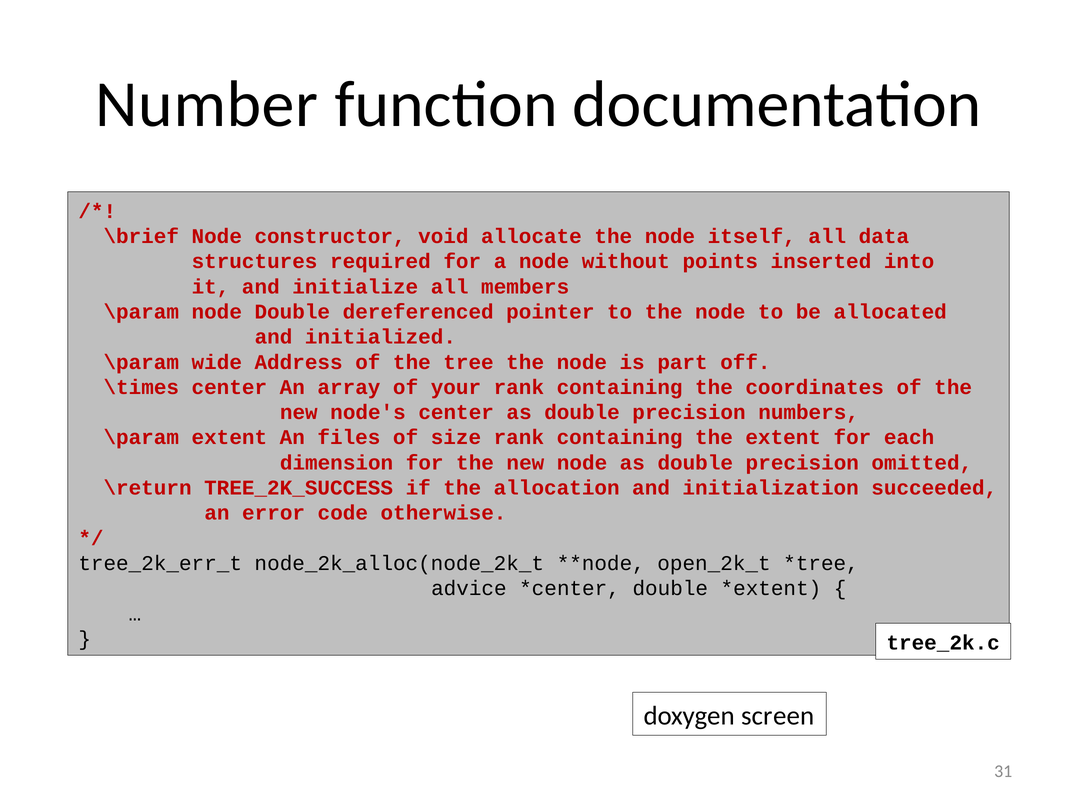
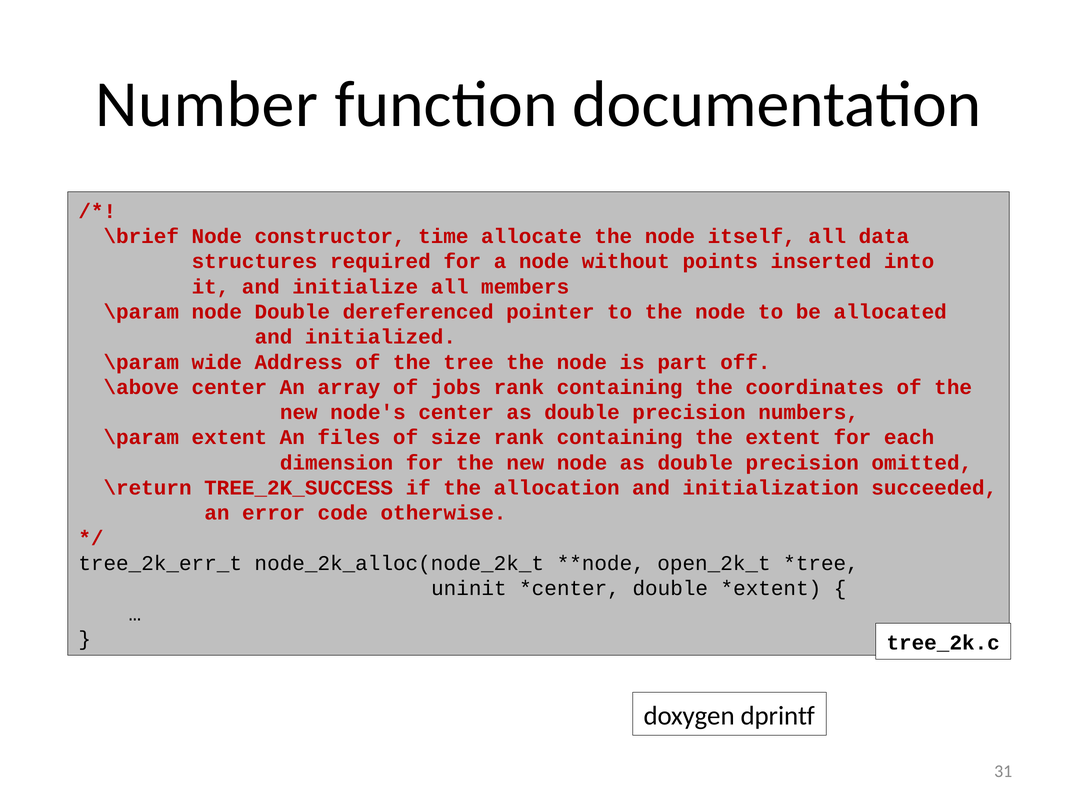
void: void -> time (443, 236)
\times: \times -> \above (141, 387)
your: your -> jobs (456, 387)
advice: advice -> uninit (469, 588)
screen: screen -> dprintf (778, 716)
